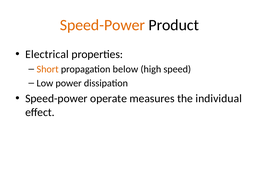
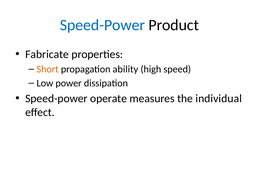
Speed-Power colour: orange -> blue (102, 25)
Electrical: Electrical -> Fabricate (47, 54)
below: below -> ability (125, 69)
